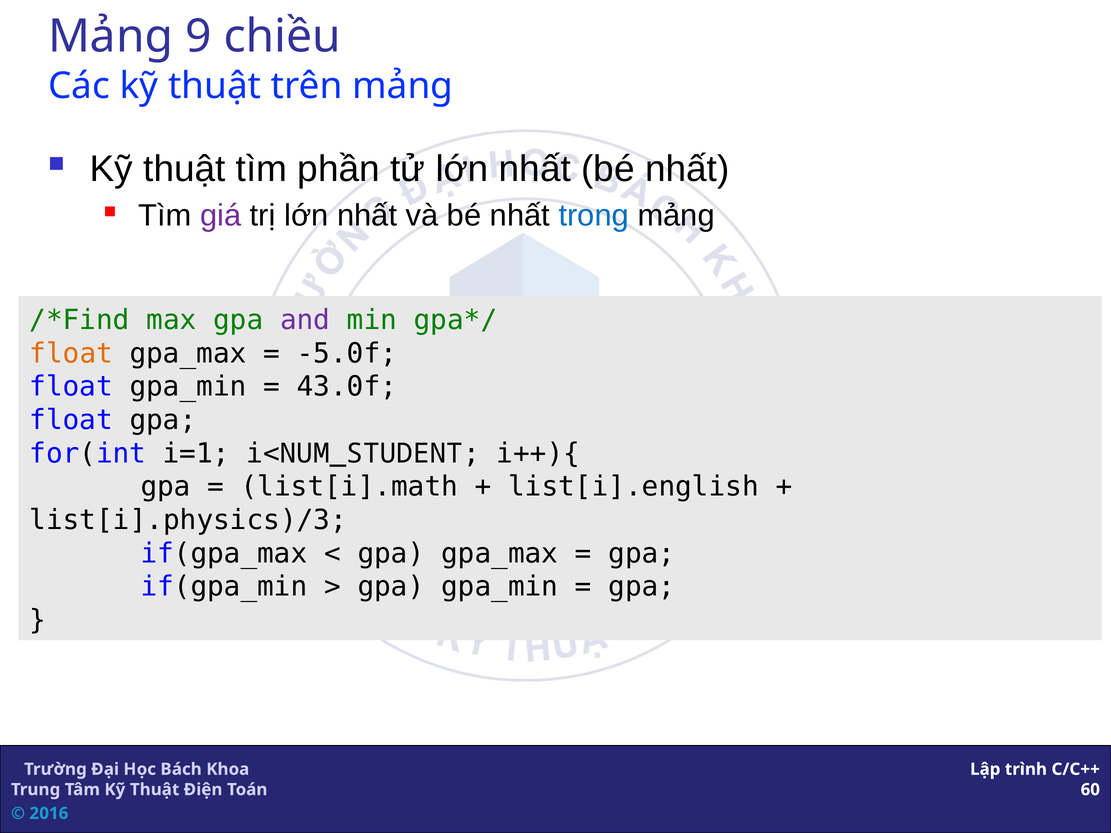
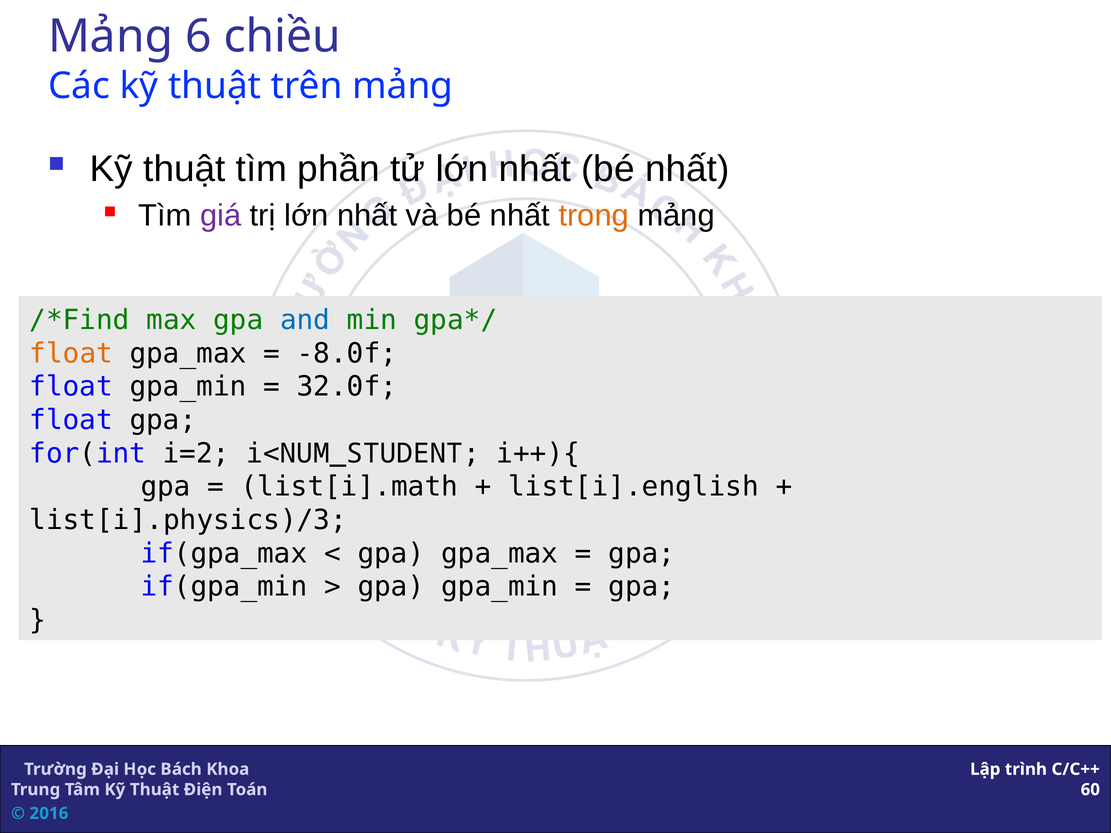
9: 9 -> 6 (198, 37)
trong colour: blue -> orange (594, 216)
and colour: purple -> blue (305, 320)
-5.0f: -5.0f -> -8.0f (347, 354)
43.0f: 43.0f -> 32.0f (347, 387)
i=1: i=1 -> i=2 (196, 454)
